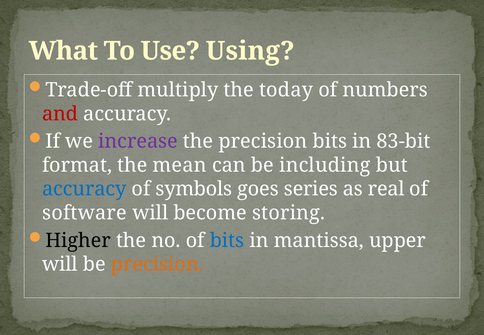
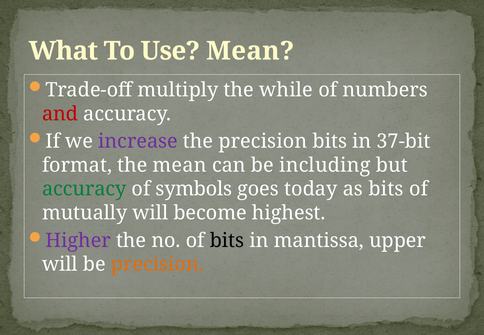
Use Using: Using -> Mean (250, 51)
today: today -> while (286, 90)
83-bit: 83-bit -> 37-bit (403, 141)
accuracy colour: blue -> green (84, 189)
series: series -> today (311, 189)
as real: real -> bits (386, 189)
software: software -> mutually (85, 213)
storing: storing -> highest (289, 213)
Higher colour: black -> purple (78, 241)
bits colour: blue -> black (227, 241)
